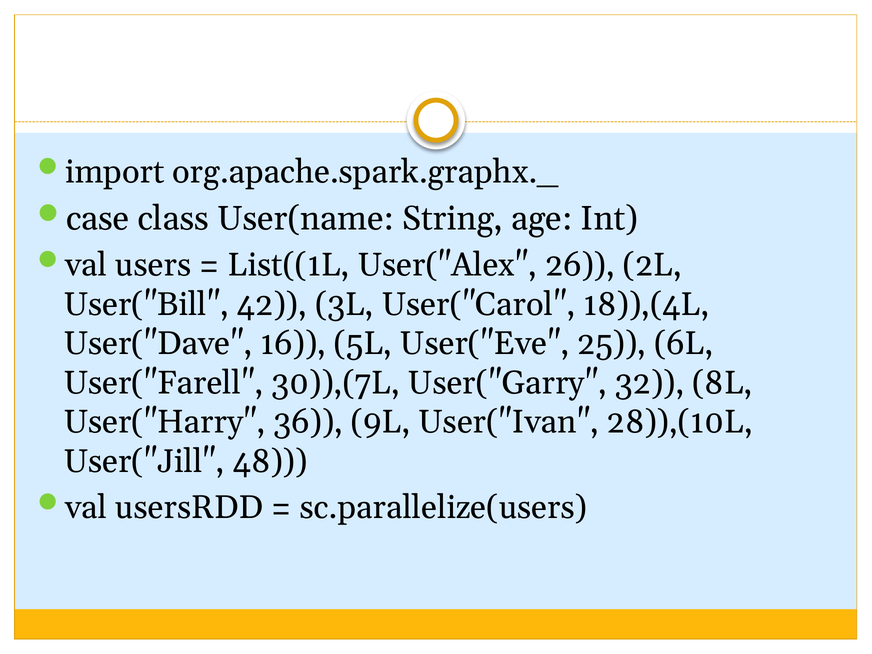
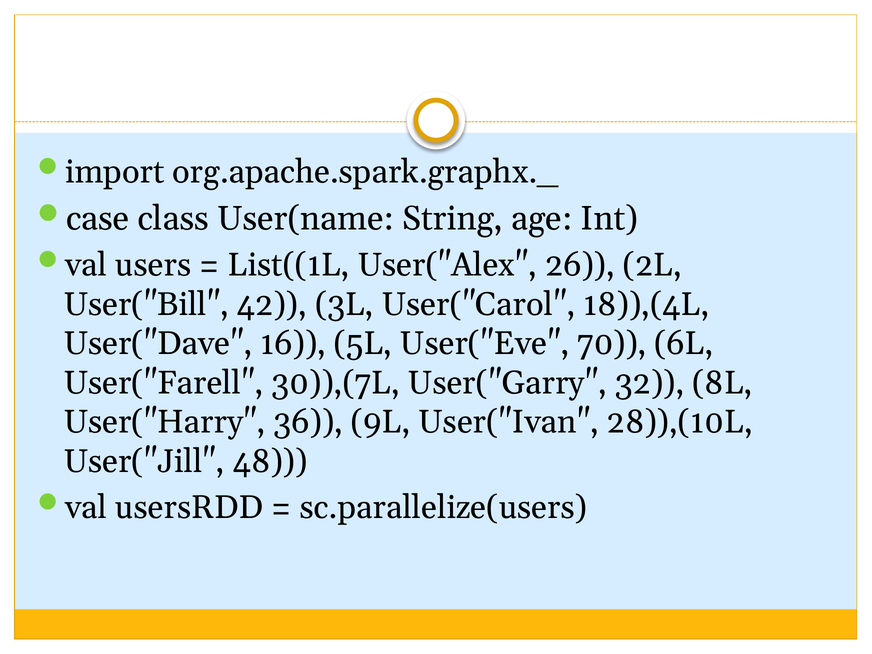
25: 25 -> 70 (612, 344)
